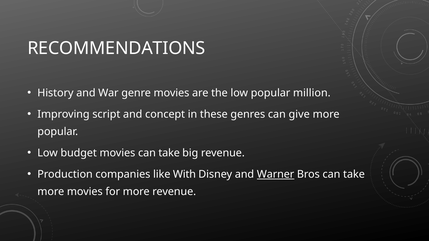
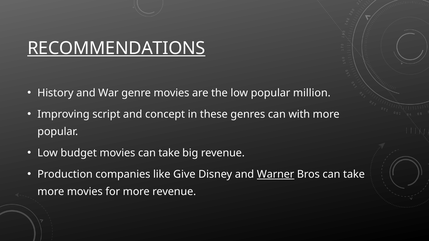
RECOMMENDATIONS underline: none -> present (116, 48)
give: give -> with (299, 115)
With: With -> Give (184, 175)
